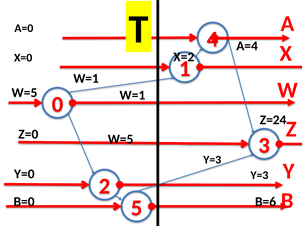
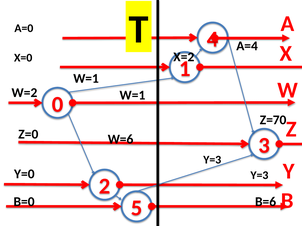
W=5: W=5 -> W=2 (24, 93)
Z=24: Z=24 -> Z=70 (273, 120)
W=5: W=5 -> W=6 (121, 140)
